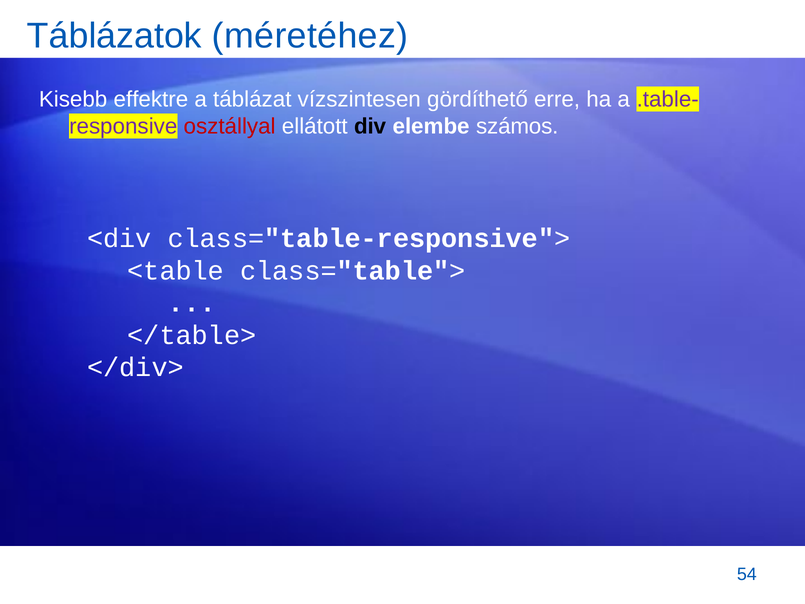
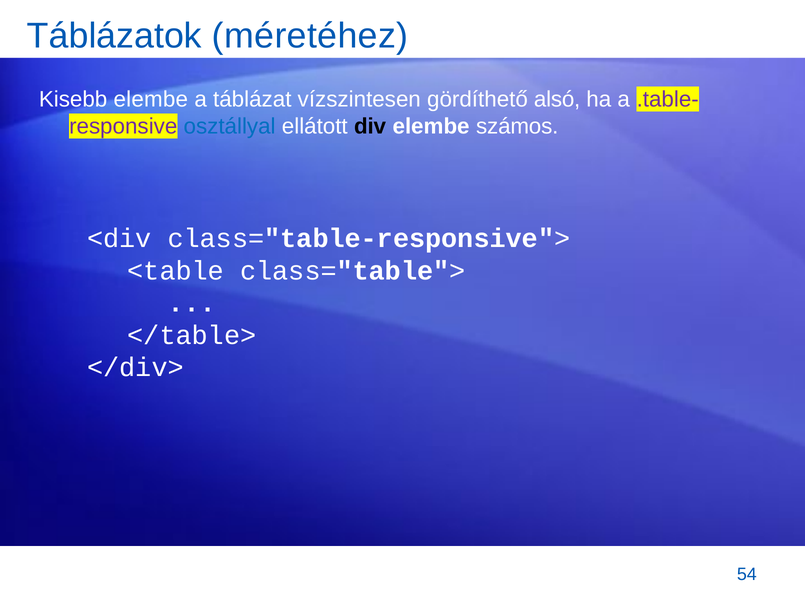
Kisebb effektre: effektre -> elembe (151, 100)
erre: erre -> alsó (557, 100)
osztállyal colour: red -> blue (230, 126)
